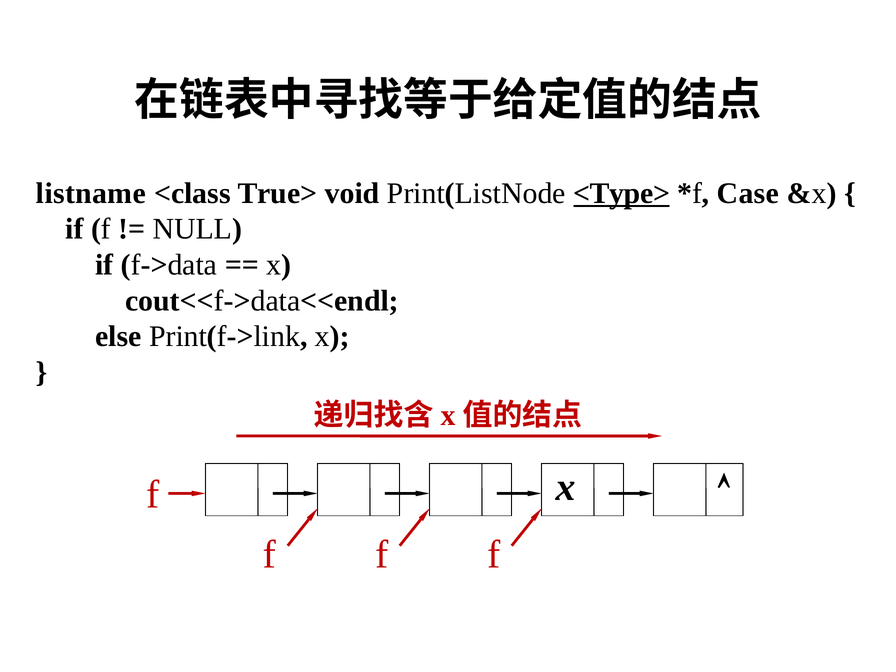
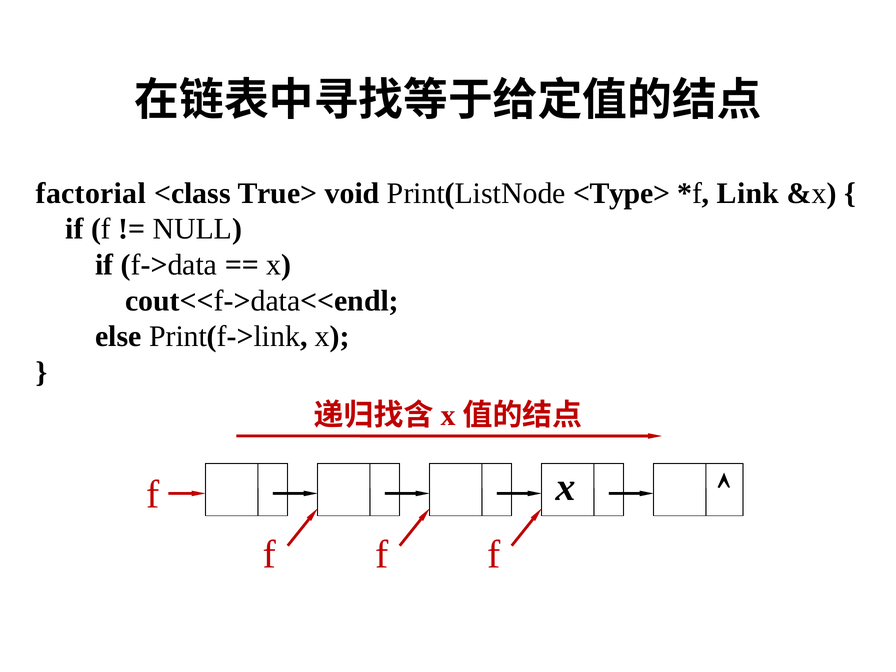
listname: listname -> factorial (91, 193)
<Type> underline: present -> none (622, 193)
Case: Case -> Link (748, 193)
